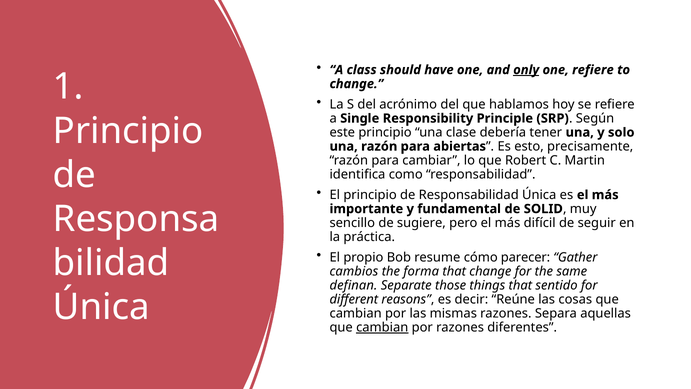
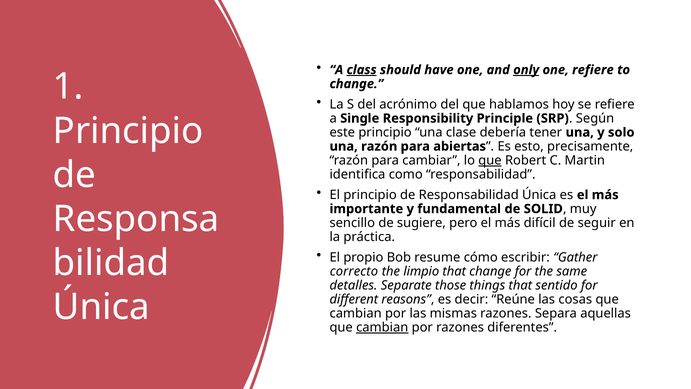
class underline: none -> present (362, 70)
que underline: none -> present (490, 160)
parecer: parecer -> escribir (525, 257)
cambios: cambios -> correcto (354, 271)
forma: forma -> limpio (421, 271)
definan: definan -> detalles (353, 285)
